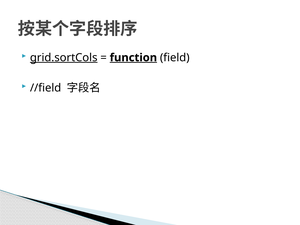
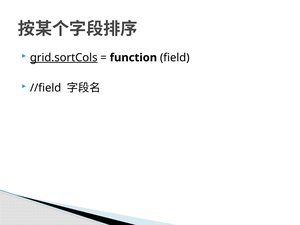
function underline: present -> none (133, 58)
